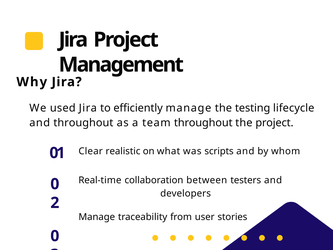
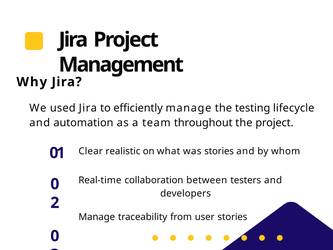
and throughout: throughout -> automation (83, 123)
was scripts: scripts -> stories (219, 151)
